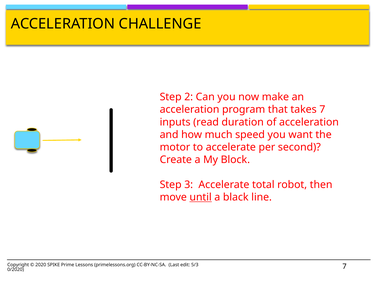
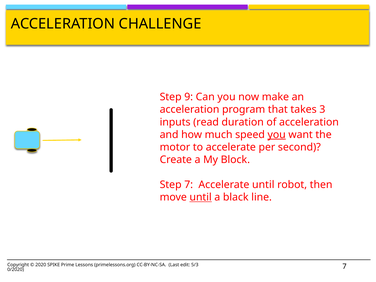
2: 2 -> 9 (189, 97)
takes 7: 7 -> 3 (322, 110)
you underline: none -> present (277, 135)
Step 3: 3 -> 7 (189, 185)
Accelerate total: total -> until (263, 185)
